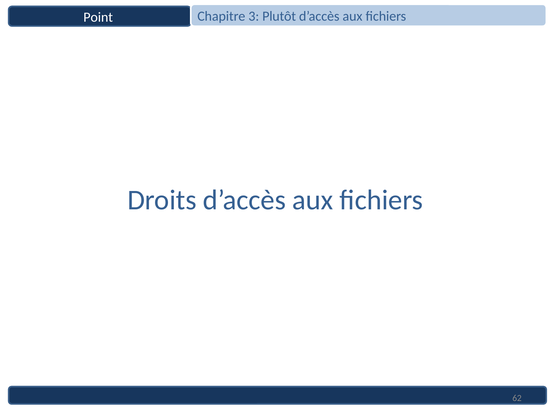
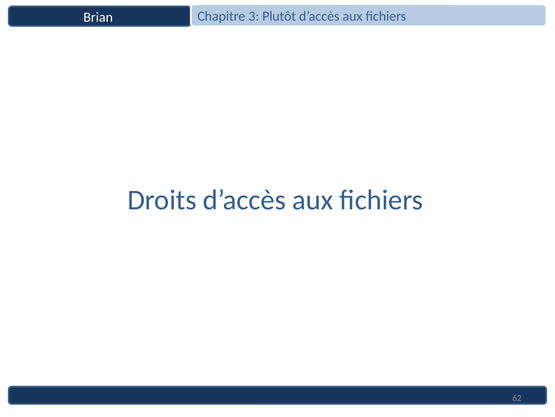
Point: Point -> Brian (98, 17)
